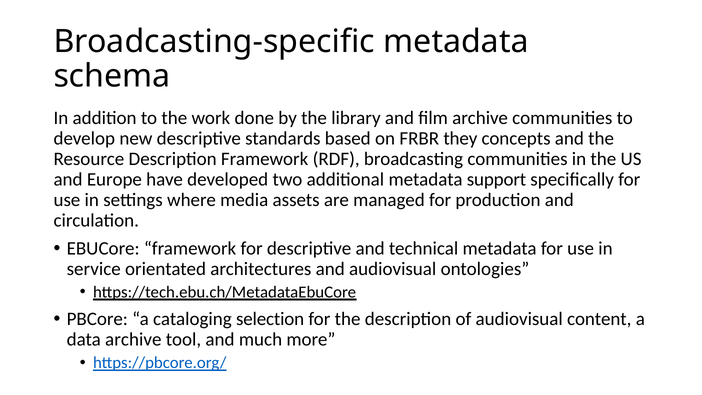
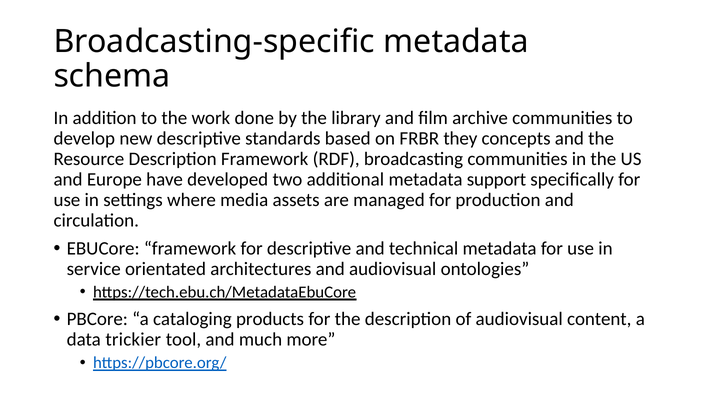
selection: selection -> products (270, 319)
data archive: archive -> trickier (133, 339)
